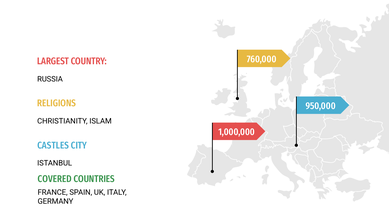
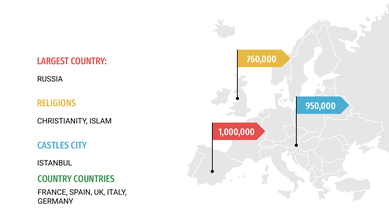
COVERED: COVERED -> COUNTRY (55, 179)
